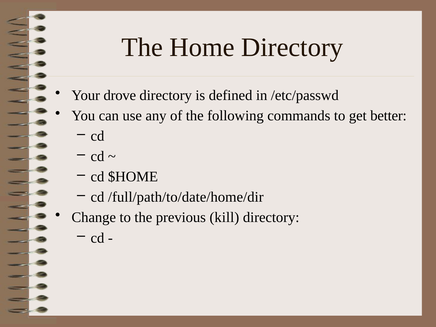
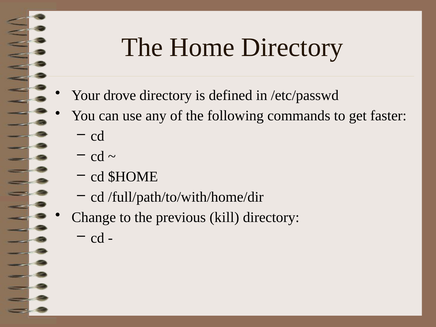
better: better -> faster (388, 116)
/full/path/to/date/home/dir: /full/path/to/date/home/dir -> /full/path/to/with/home/dir (186, 197)
